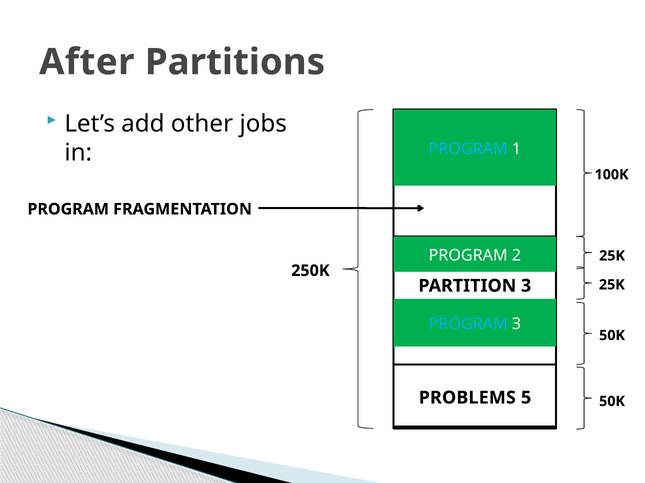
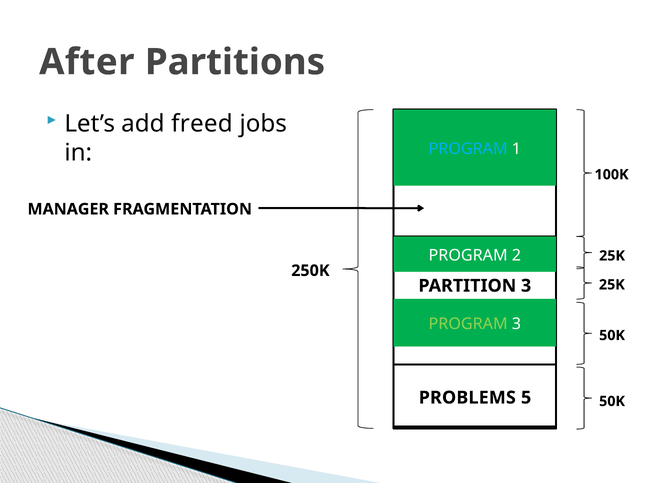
other: other -> freed (202, 124)
PROGRAM: PROGRAM -> MANAGER (68, 209)
PROGRAM colour: light blue -> light green (468, 324)
